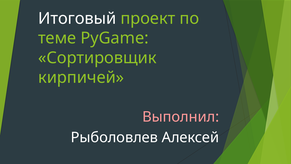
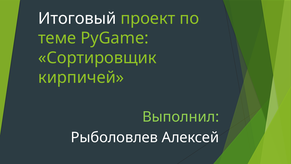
Выполнил colour: pink -> light green (181, 117)
